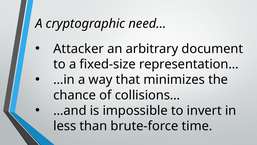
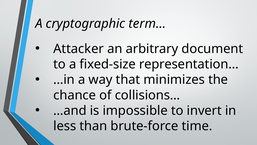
need…: need… -> term… (147, 24)
